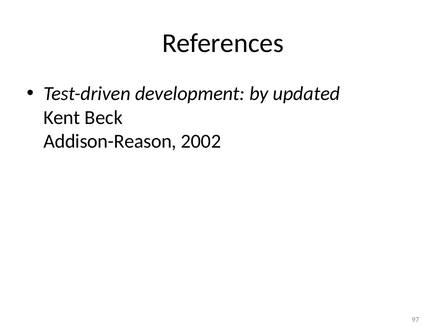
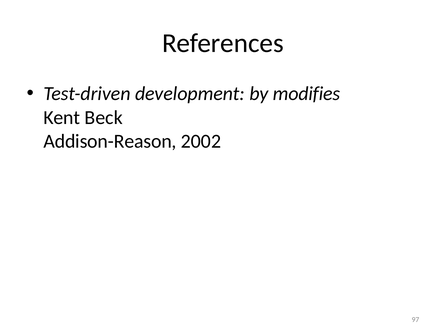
updated: updated -> modifies (307, 94)
